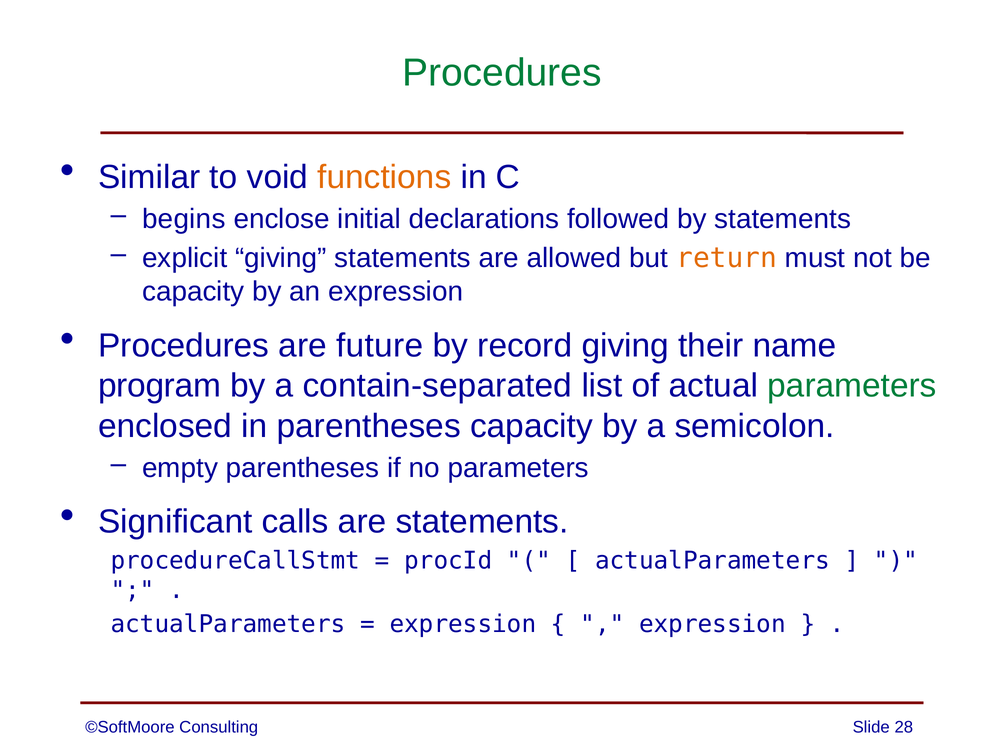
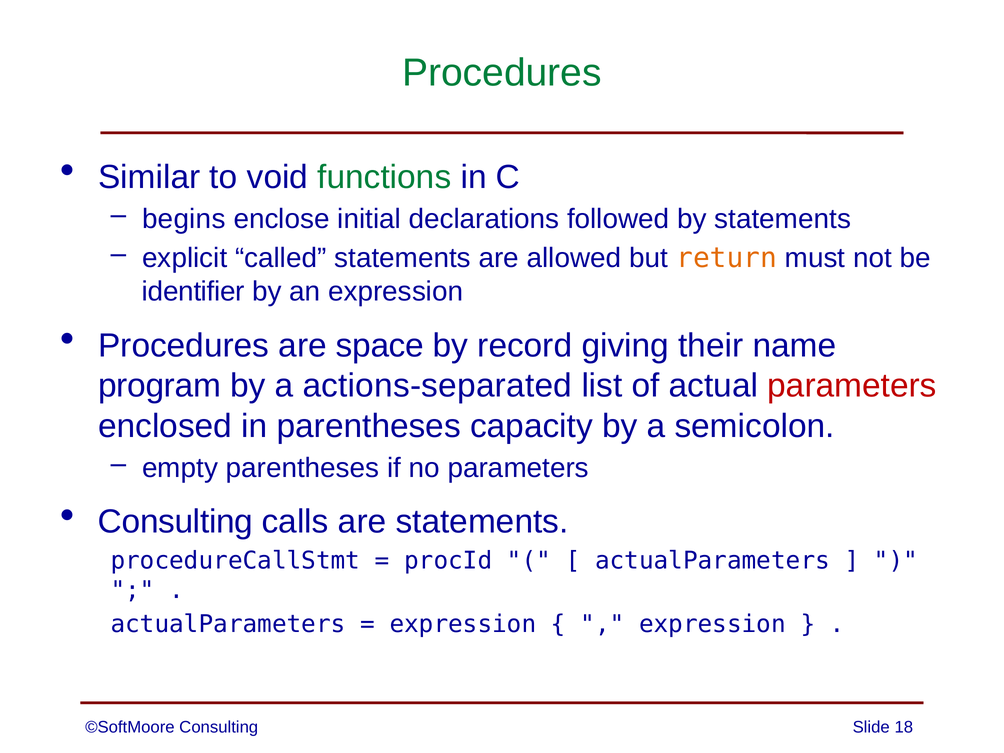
functions colour: orange -> green (384, 177)
explicit giving: giving -> called (281, 258)
capacity: capacity -> identifier (193, 292)
future: future -> space (380, 346)
contain-separated: contain-separated -> actions-separated (437, 386)
parameters colour: green -> red (852, 386)
Significant: Significant -> Consulting (175, 522)
28: 28 -> 18 (904, 727)
